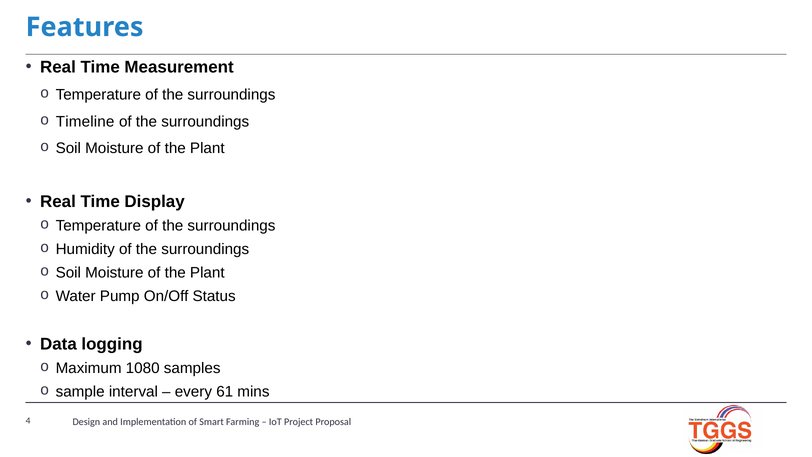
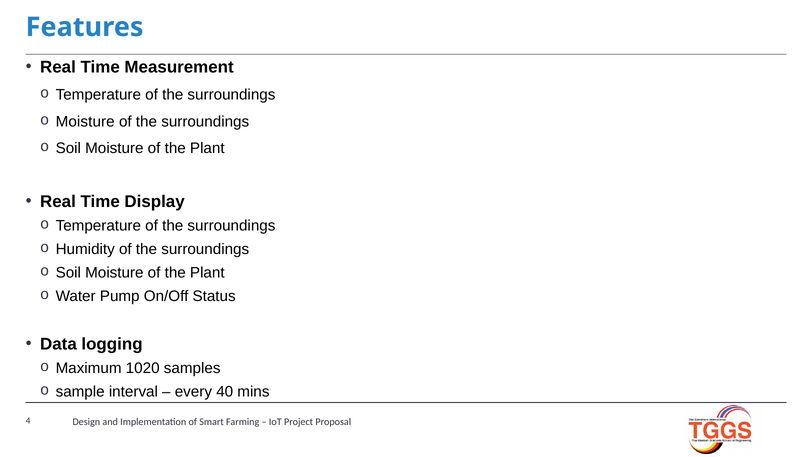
Timeline: Timeline -> Moisture (85, 122)
1080: 1080 -> 1020 (143, 368)
61: 61 -> 40 (225, 391)
